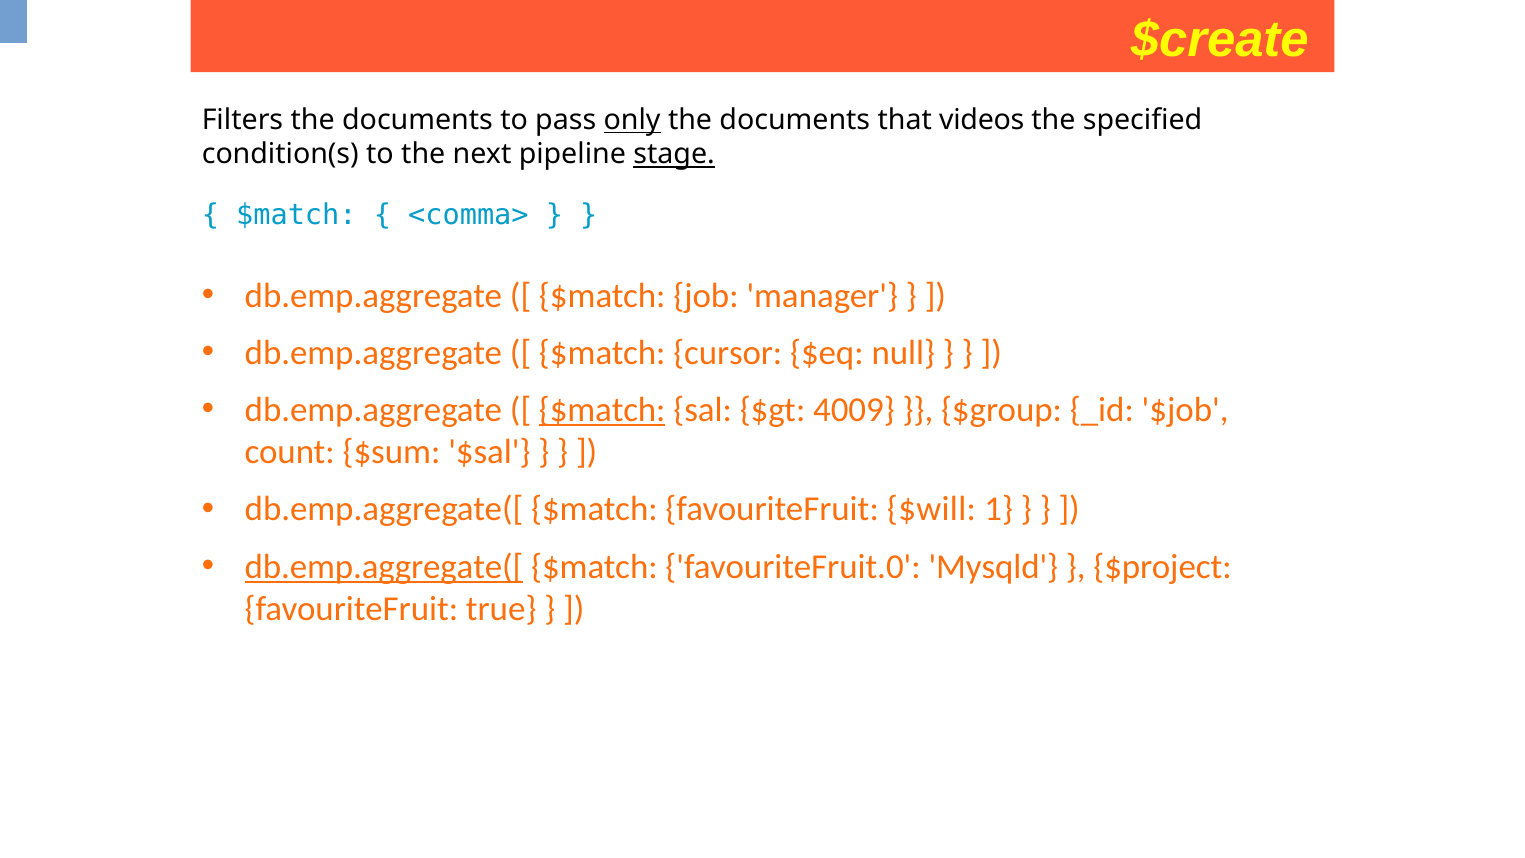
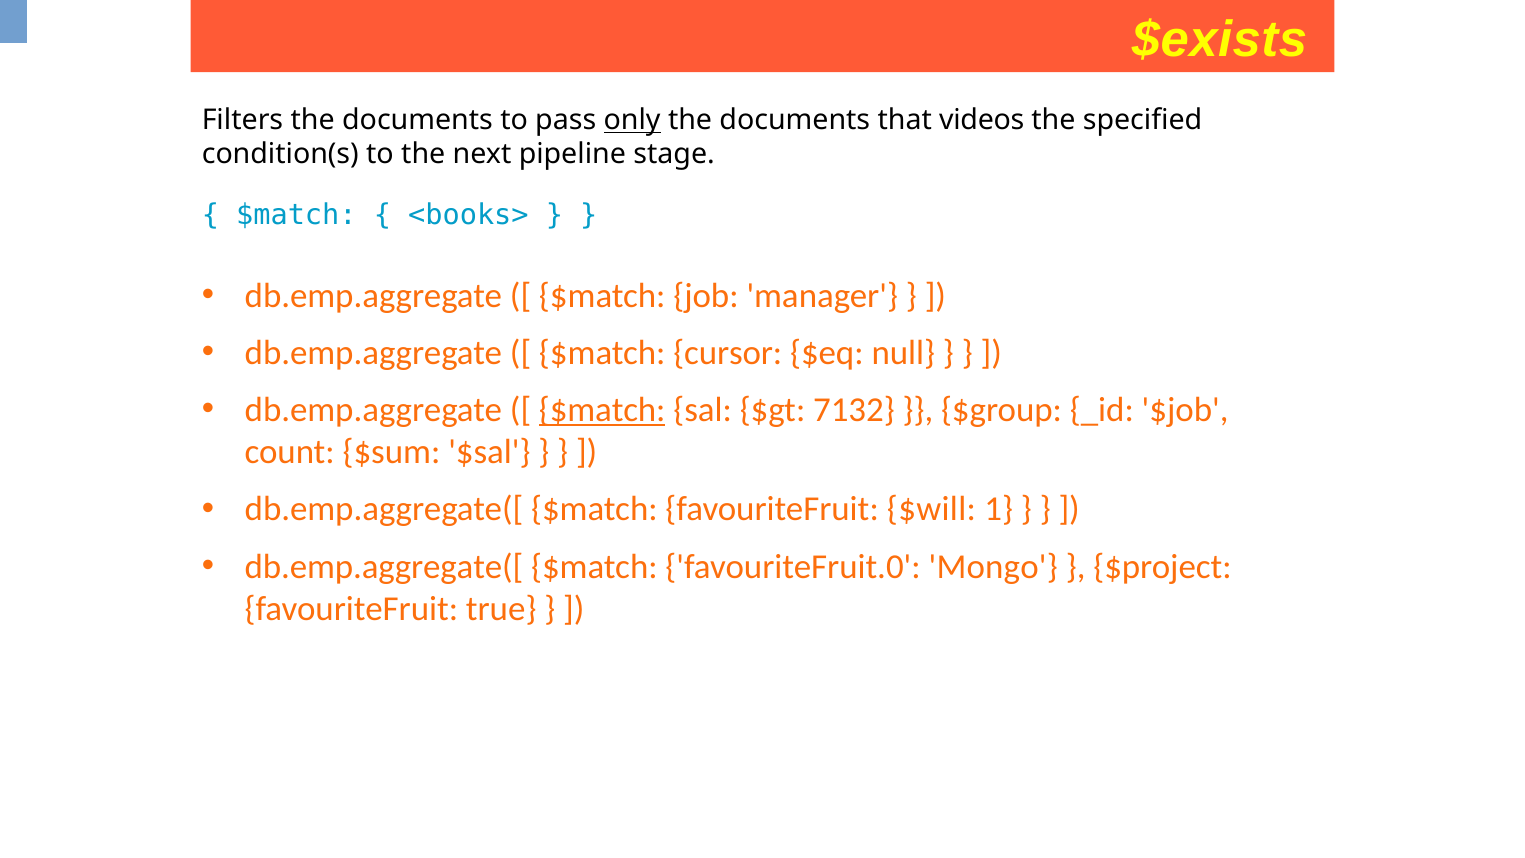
$create: $create -> $exists (1219, 40)
stage underline: present -> none (674, 154)
<comma>: <comma> -> <books> (468, 215)
4009: 4009 -> 7132 (854, 410)
db.emp.aggregate([ underline: present -> none (384, 566)
Mysqld: Mysqld -> Mongo (993, 566)
